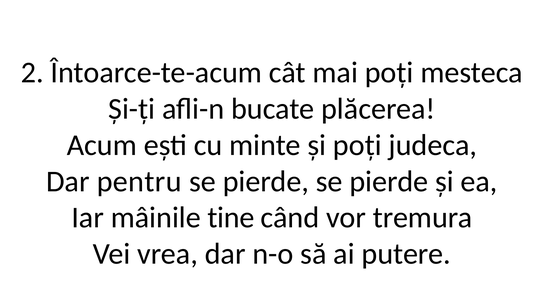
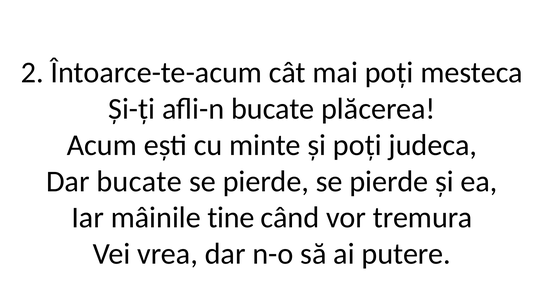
Dar pentru: pentru -> bucate (139, 181)
